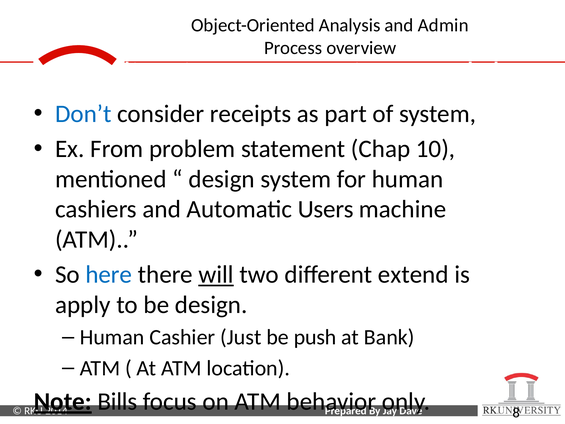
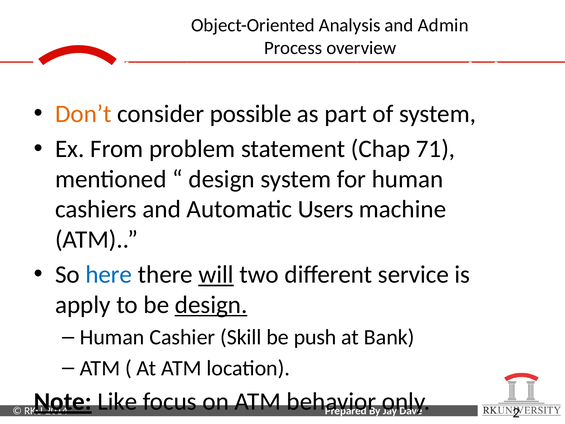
Don’t colour: blue -> orange (83, 114)
receipts: receipts -> possible (251, 114)
10: 10 -> 71 (436, 149)
extend: extend -> service (413, 275)
design underline: none -> present (211, 305)
Just: Just -> Skill (241, 337)
Bills: Bills -> Like (117, 401)
8: 8 -> 2 (516, 412)
